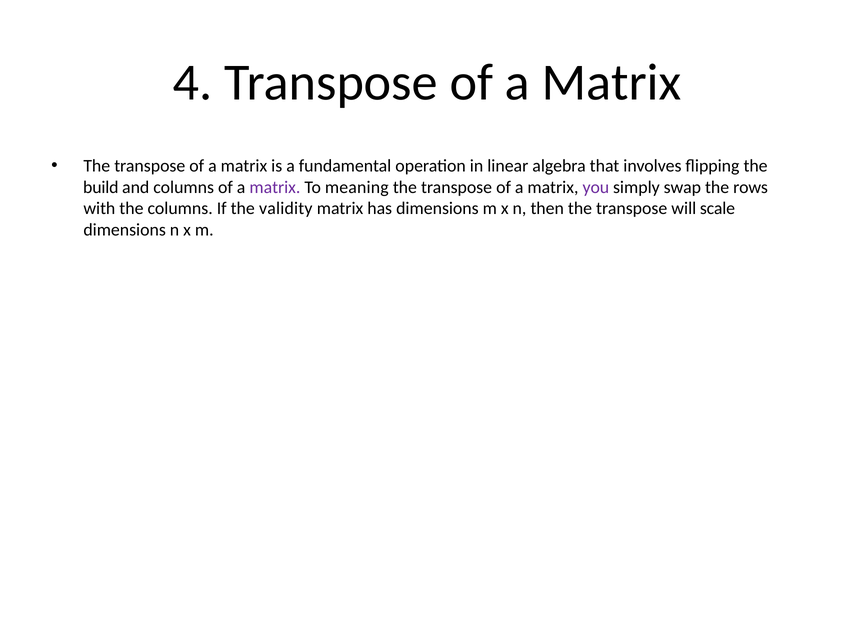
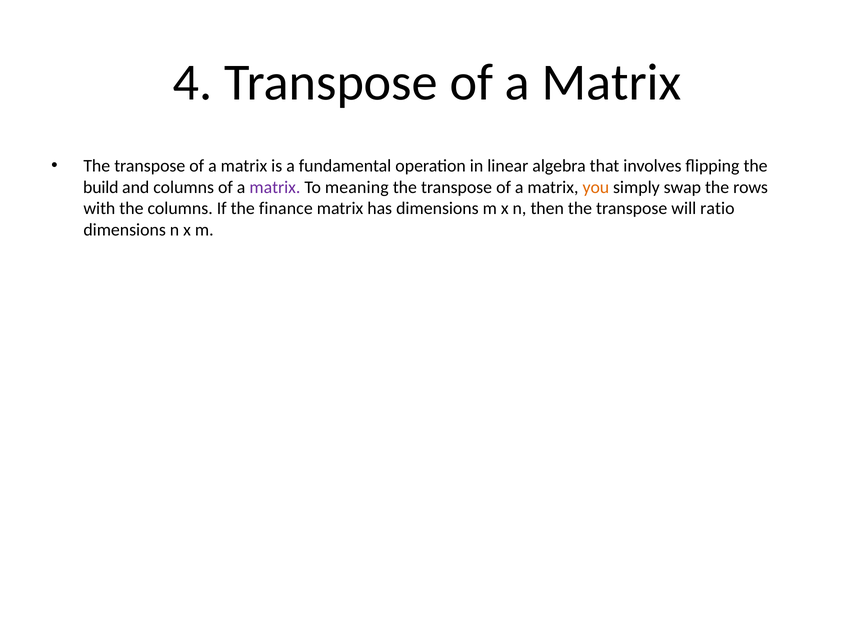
you colour: purple -> orange (596, 187)
validity: validity -> finance (286, 209)
scale: scale -> ratio (717, 209)
